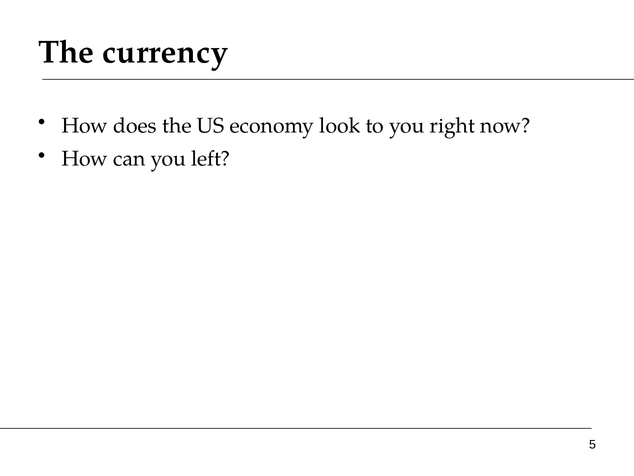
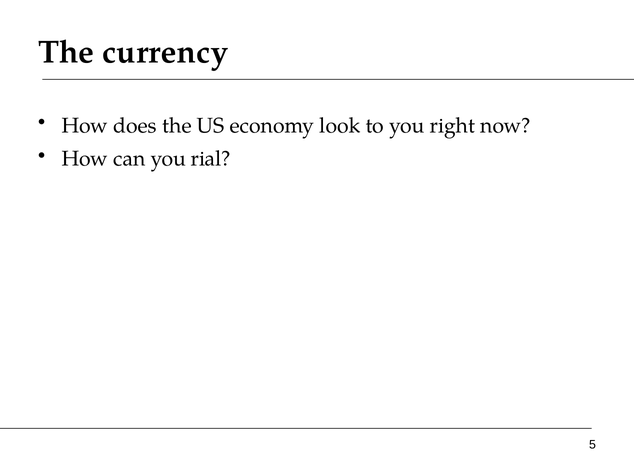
left: left -> rial (211, 159)
